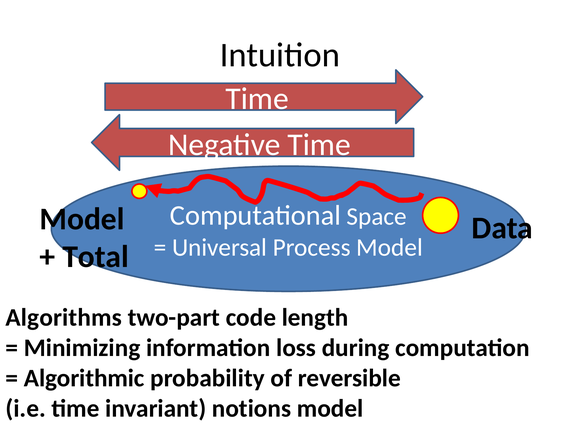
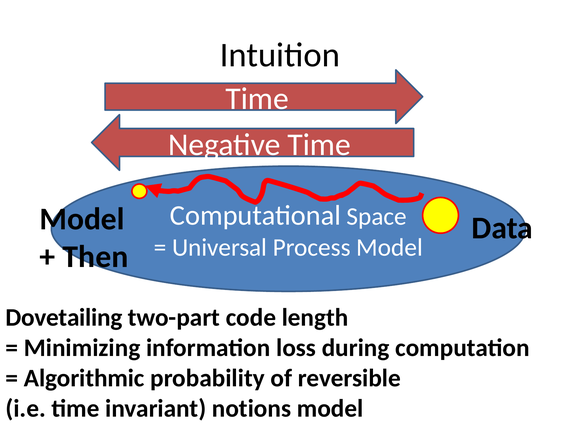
Total: Total -> Then (95, 257)
Algorithms: Algorithms -> Dovetailing (64, 318)
